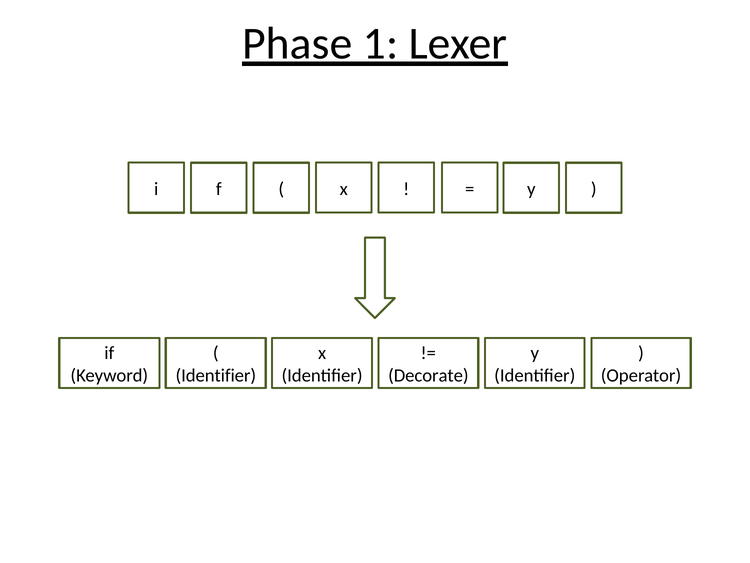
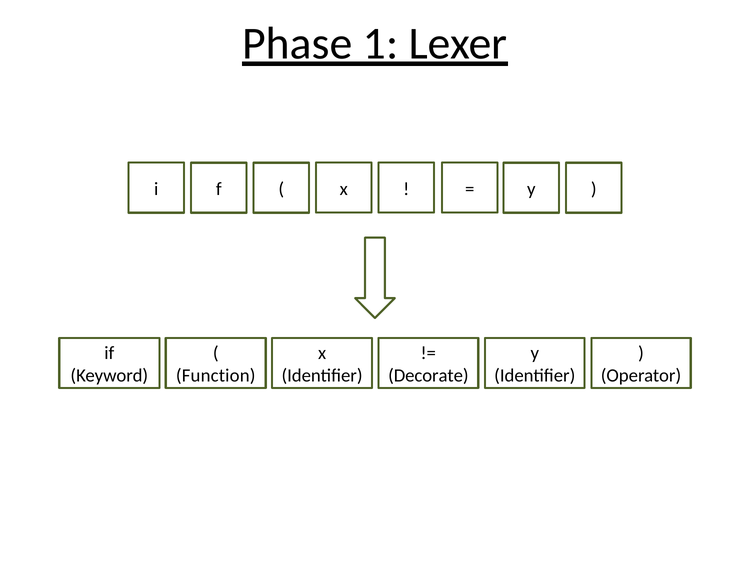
Identifier: Identifier -> Function (216, 375)
